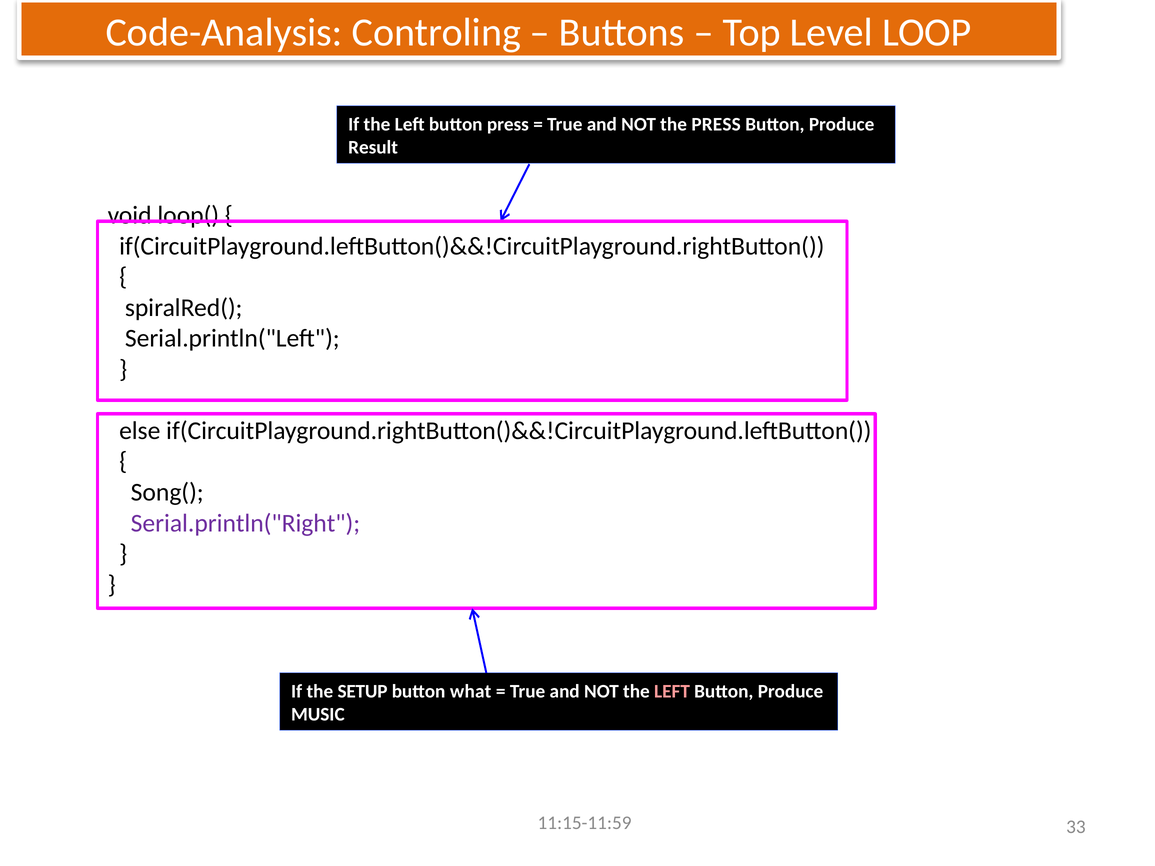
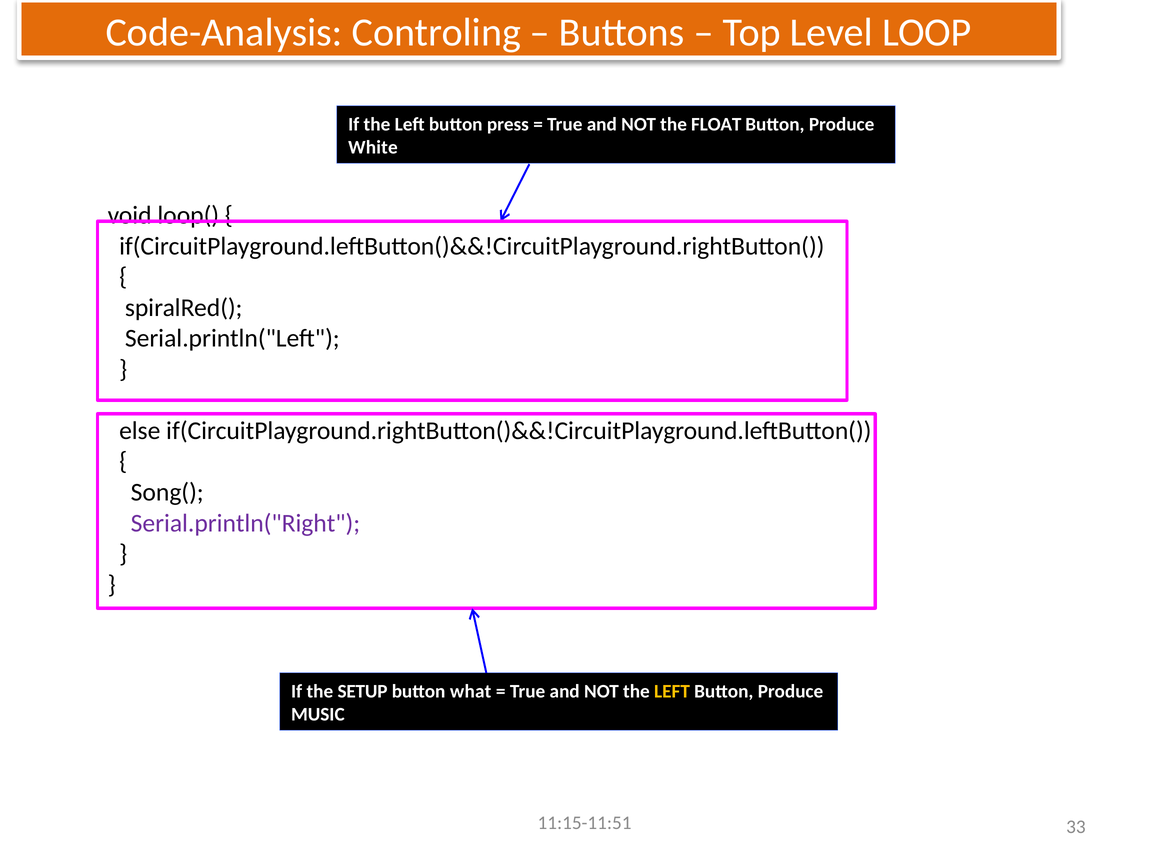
the PRESS: PRESS -> FLOAT (716, 124)
Result: Result -> White (373, 147)
LEFT colour: pink -> yellow (672, 692)
11:15-11:59: 11:15-11:59 -> 11:15-11:51 (585, 823)
